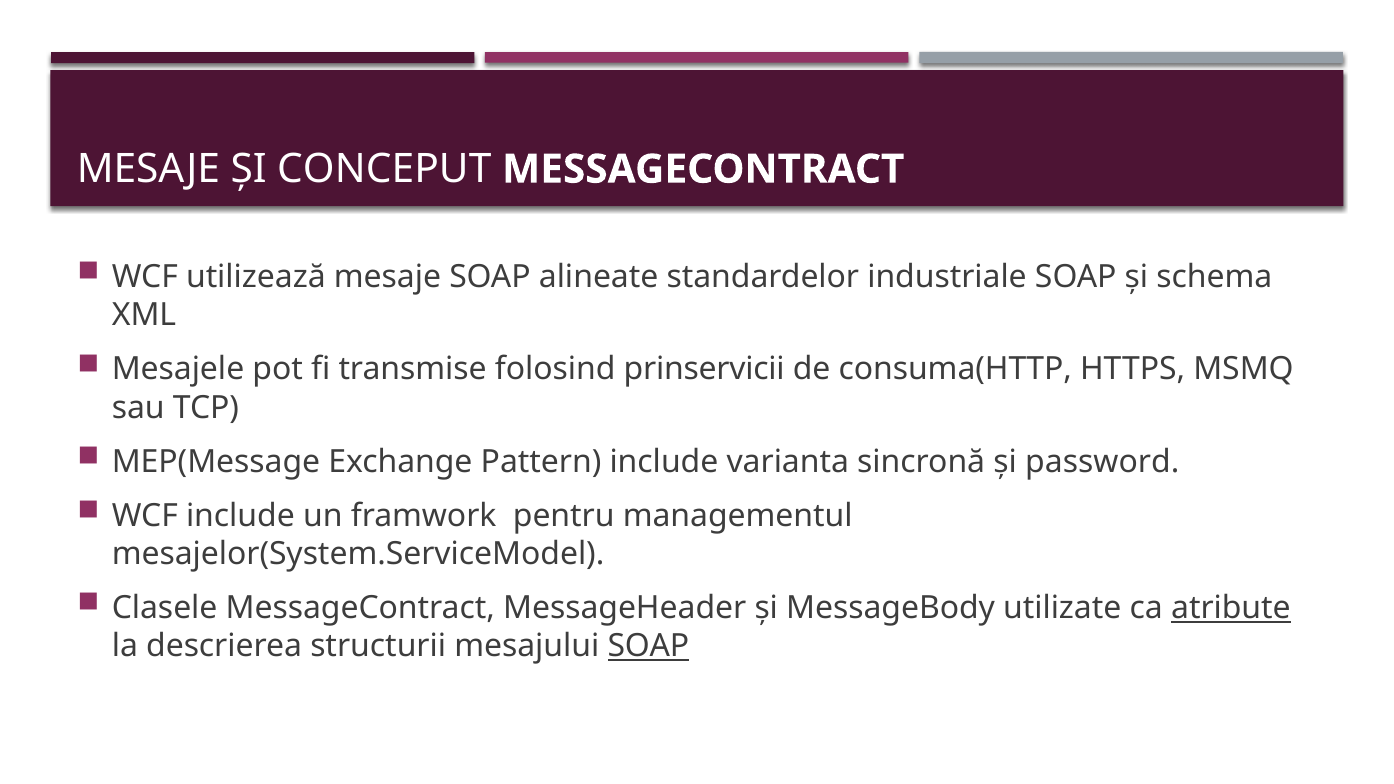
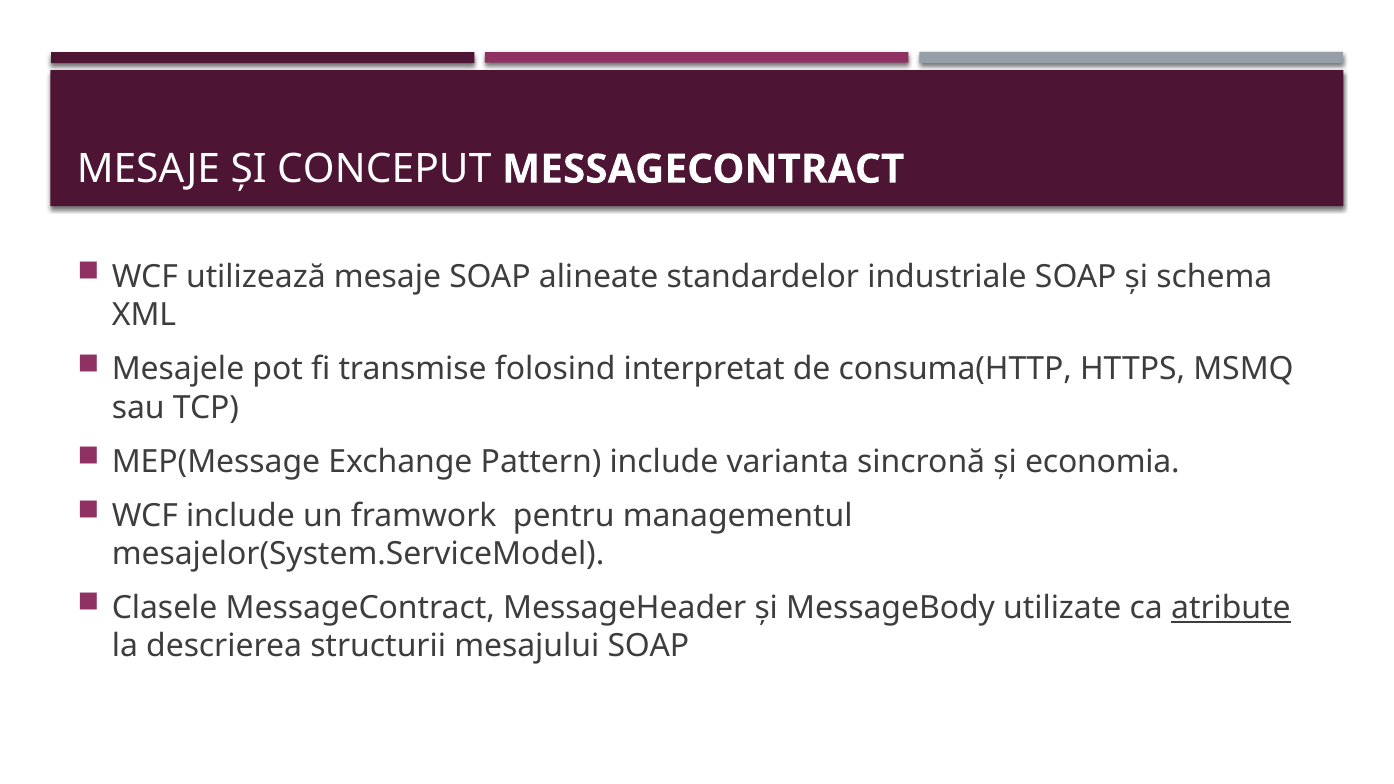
prinservicii: prinservicii -> interpretat (704, 369)
password: password -> economia (1102, 462)
SOAP underline: present -> none (648, 646)
